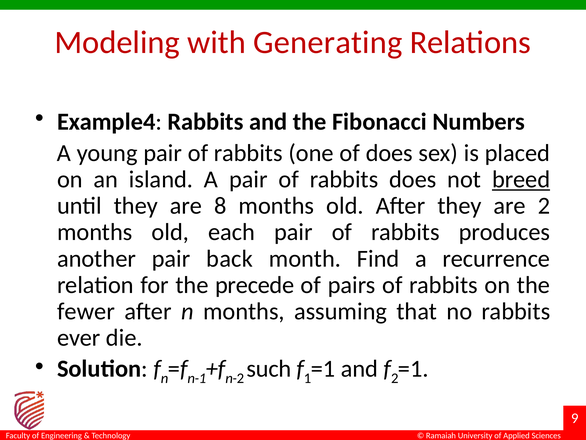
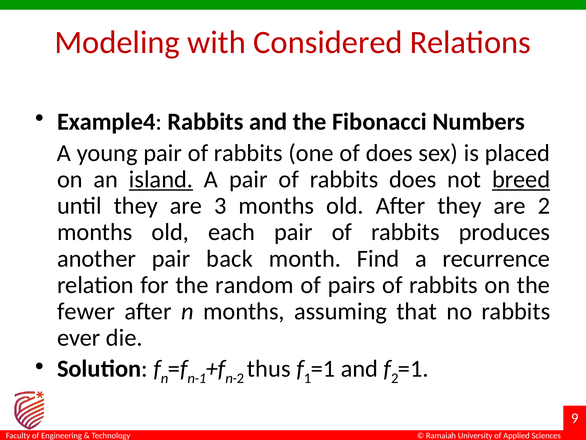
Generating: Generating -> Considered (328, 42)
island underline: none -> present (161, 179)
8: 8 -> 3 (220, 206)
precede: precede -> random (255, 285)
such: such -> thus (269, 368)
